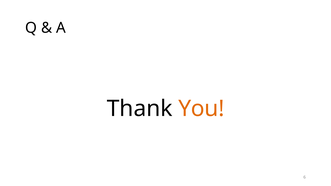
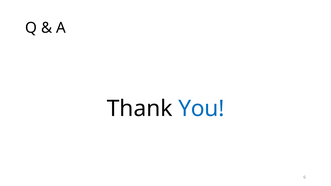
You colour: orange -> blue (201, 109)
